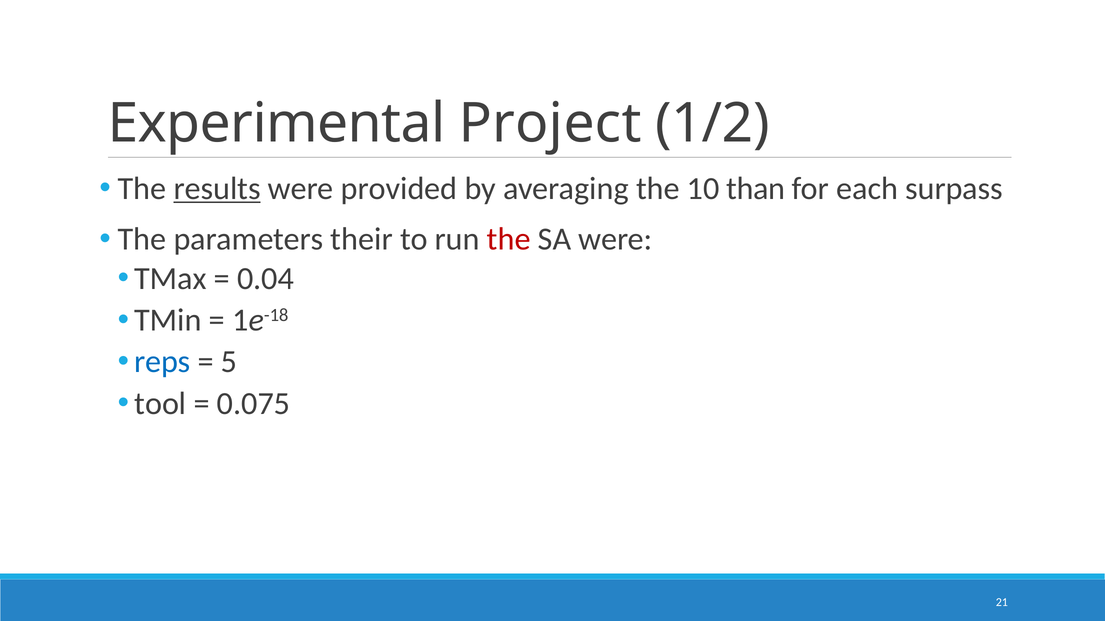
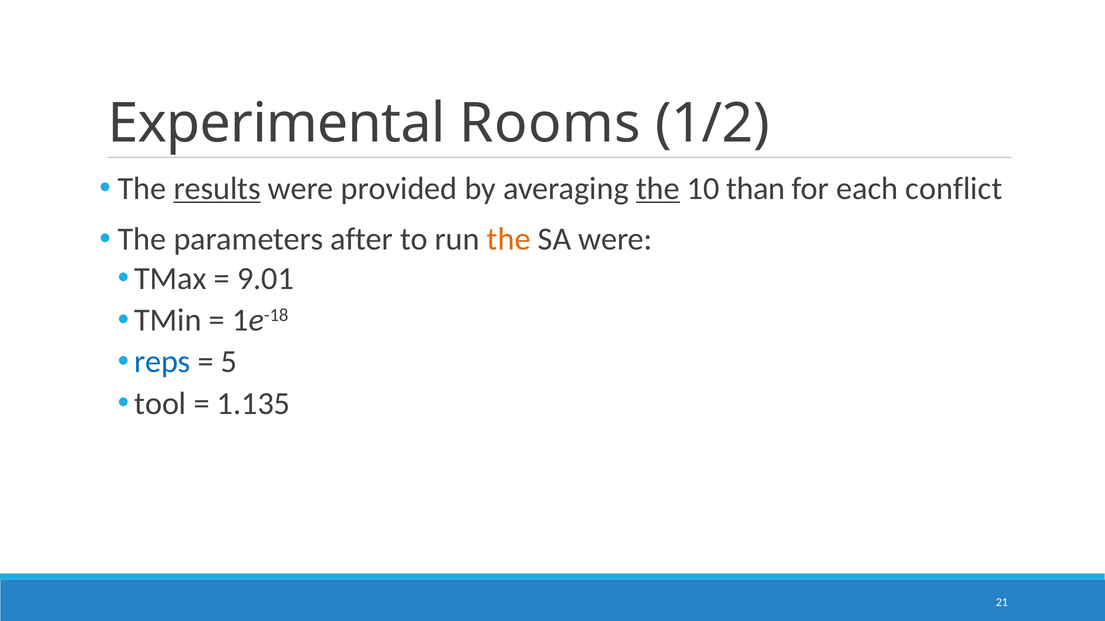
Project: Project -> Rooms (550, 124)
the underline: none -> present (658, 189)
surpass: surpass -> conflict (954, 189)
their: their -> after (362, 239)
the colour: red -> orange (509, 239)
0.04: 0.04 -> 9.01 (266, 279)
0.075: 0.075 -> 1.135 (254, 404)
